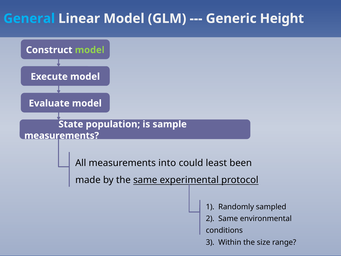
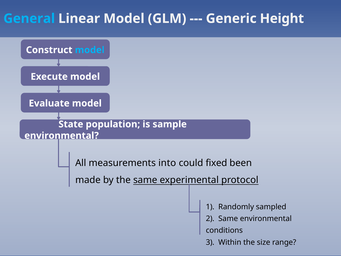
model colour: light green -> light blue (90, 50)
measurements: measurements -> environmental (62, 135)
least: least -> fixed (216, 163)
